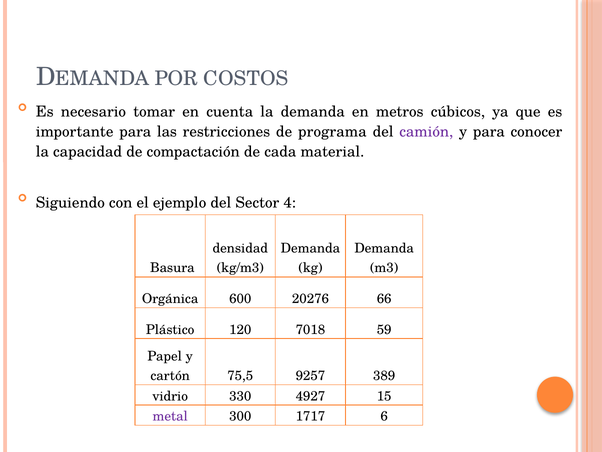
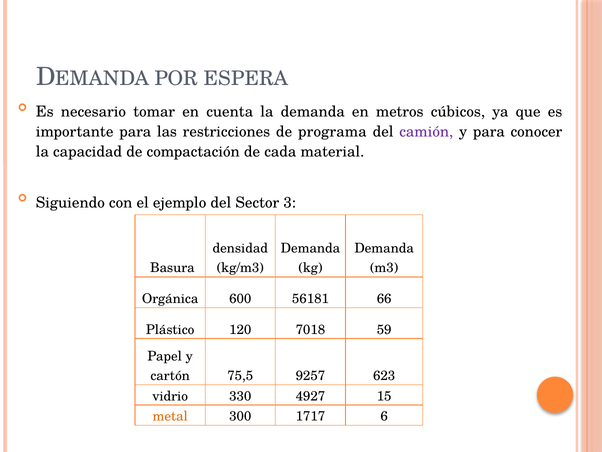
COSTOS: COSTOS -> ESPERA (246, 79)
4: 4 -> 3 (290, 202)
20276: 20276 -> 56181 (310, 299)
389: 389 -> 623 (384, 375)
metal colour: purple -> orange (170, 416)
